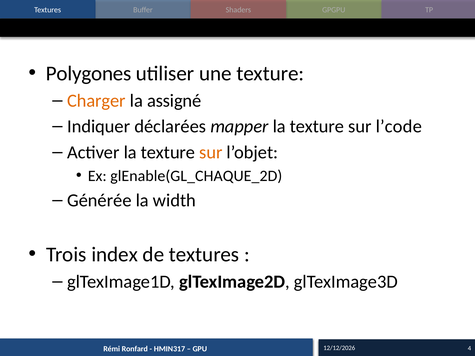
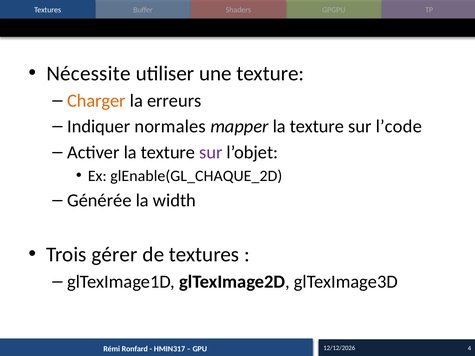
Polygones: Polygones -> Nécessite (89, 73)
assigné: assigné -> erreurs (174, 101)
déclarées: déclarées -> normales (170, 127)
sur colour: orange -> purple (211, 153)
index: index -> gérer (114, 255)
